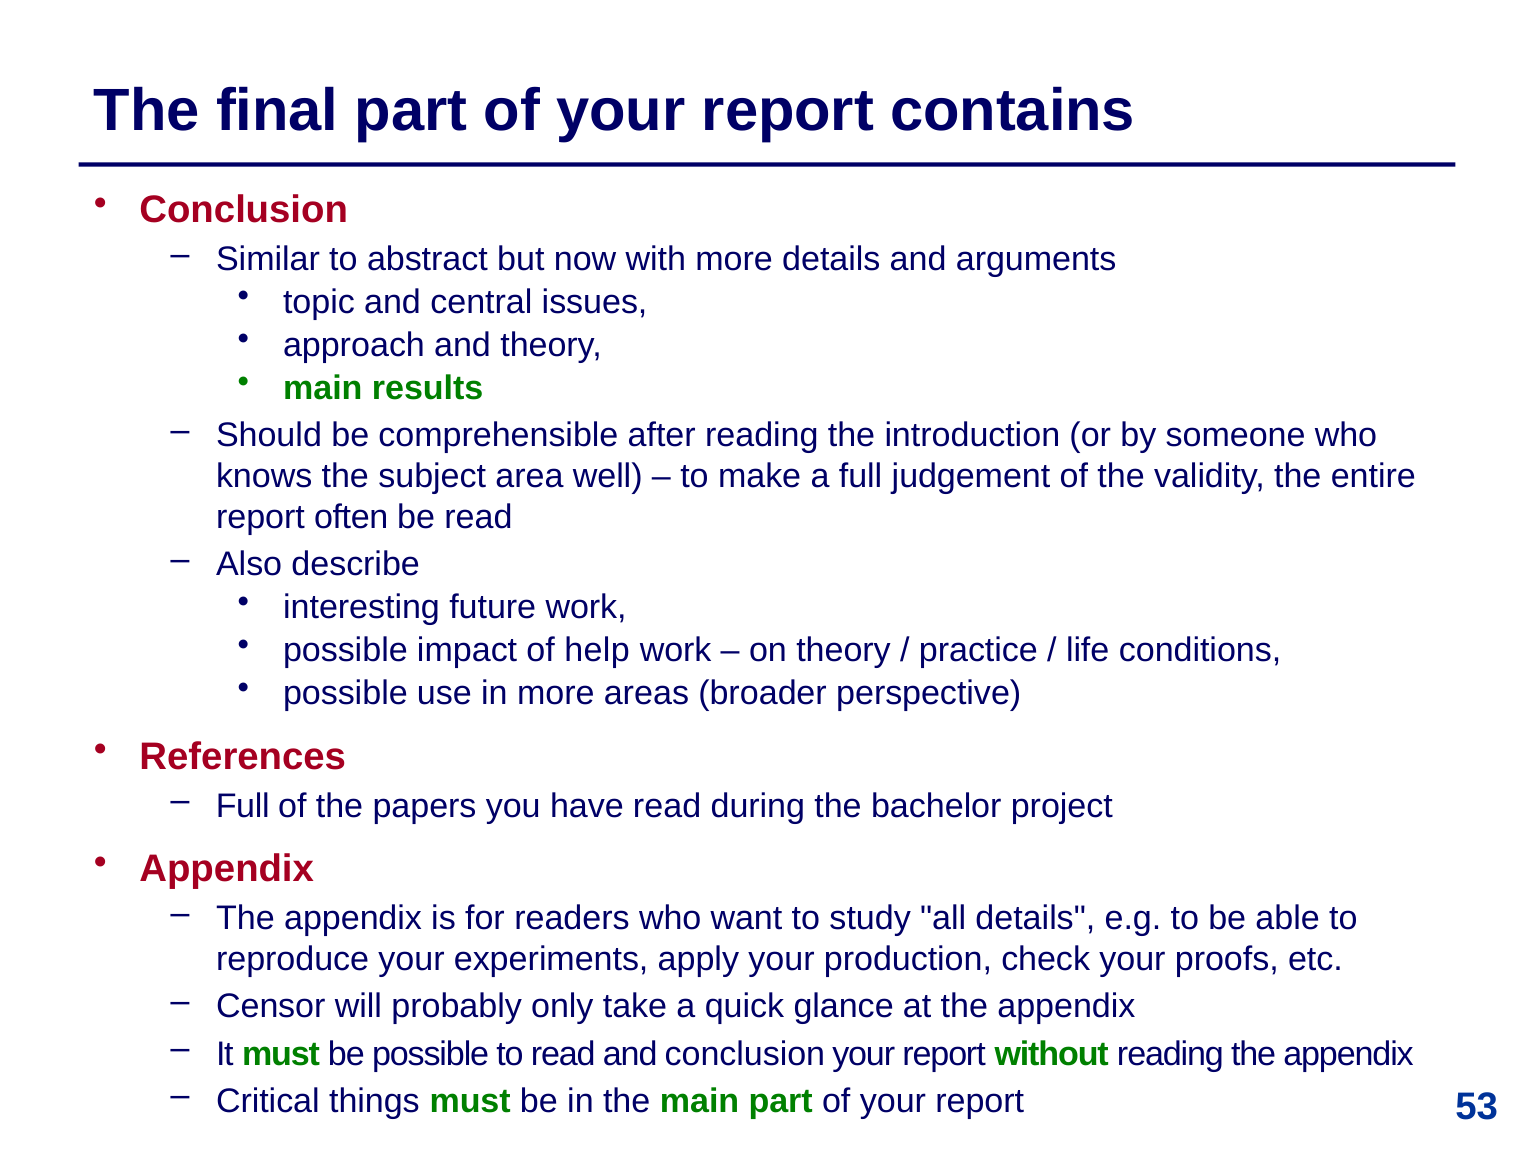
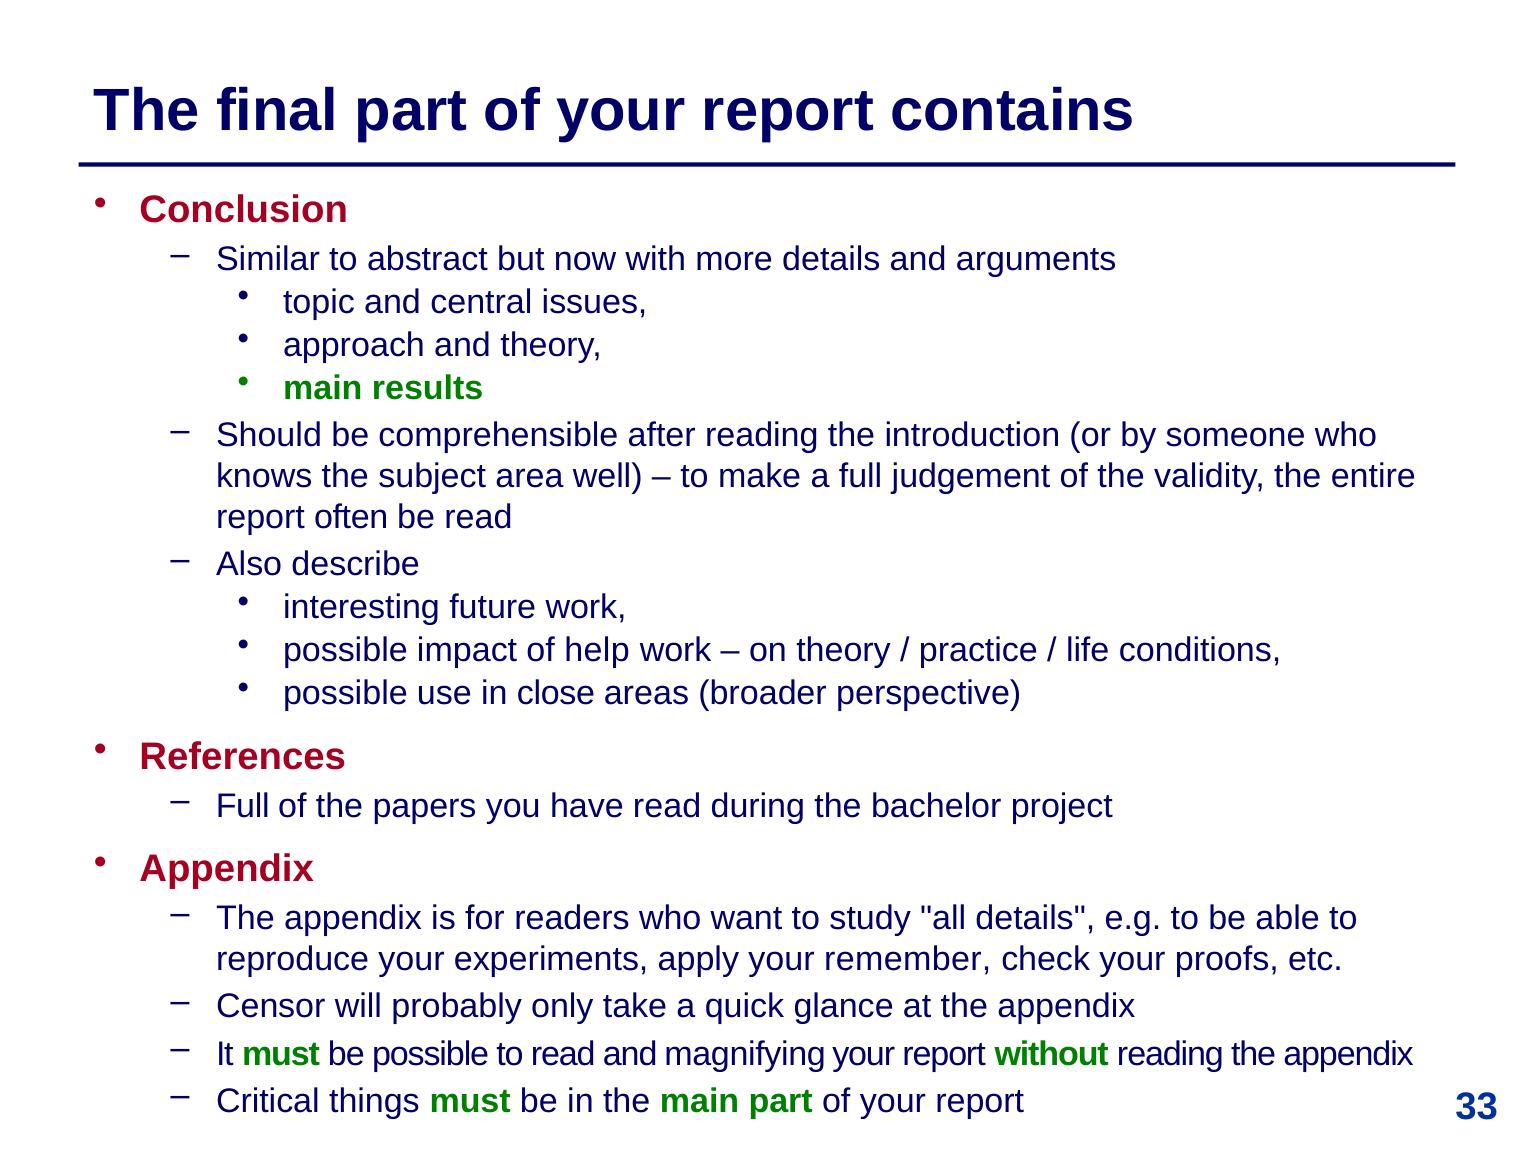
in more: more -> close (556, 694)
production: production -> remember (908, 960)
and conclusion: conclusion -> magnifying (745, 1054)
53: 53 -> 33 (1477, 1107)
